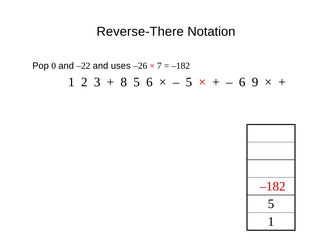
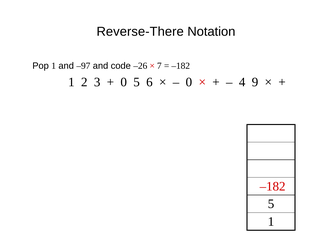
Pop 0: 0 -> 1 (54, 66)
–22: –22 -> –97 (83, 66)
uses: uses -> code (121, 66)
8: 8 -> 0 (124, 82)
5: 5 -> 0 (189, 82)
6: 6 -> 4 (242, 82)
